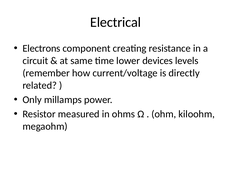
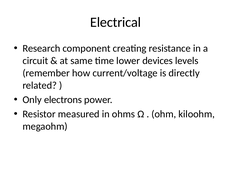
Electrons: Electrons -> Research (41, 48)
millamps: millamps -> electrons (63, 100)
